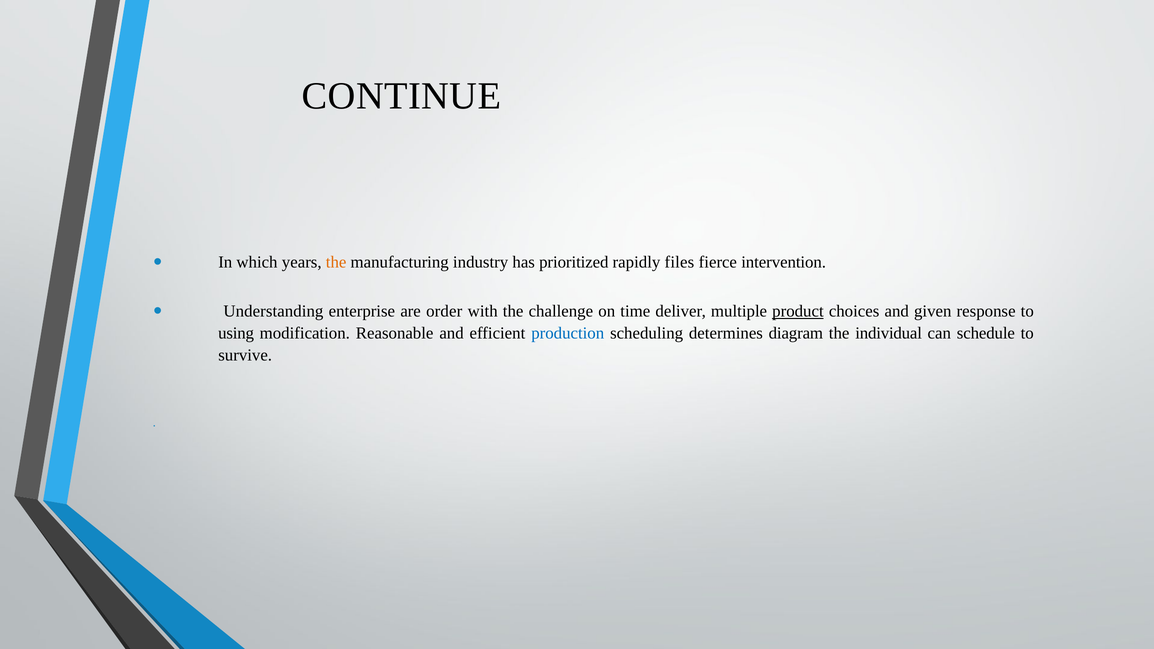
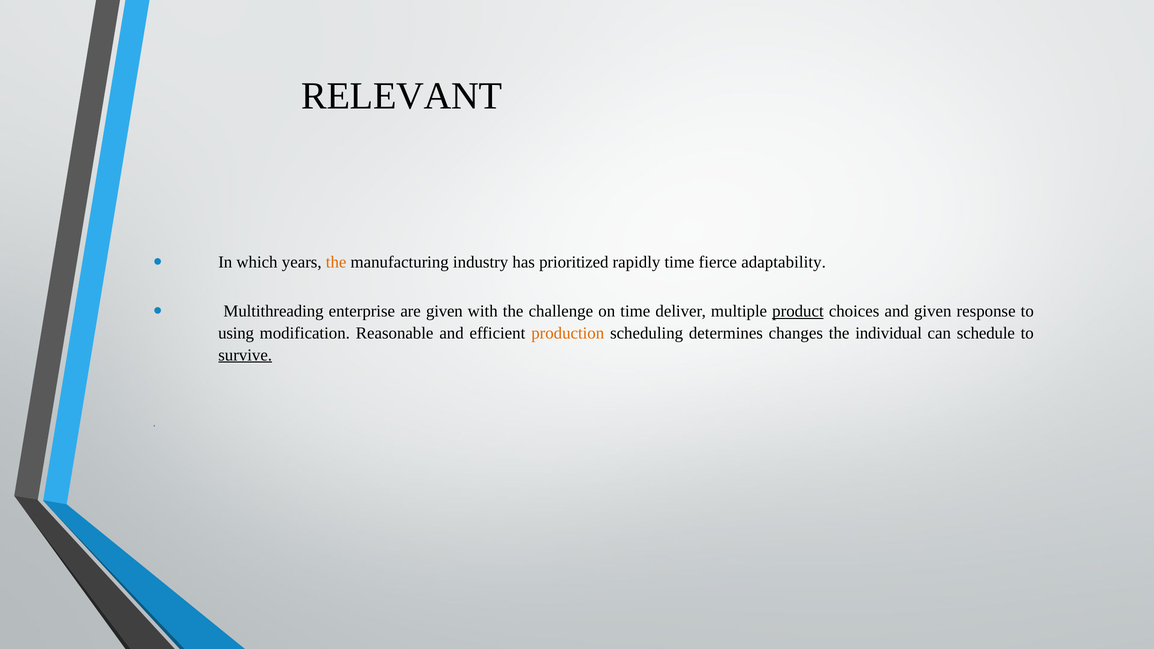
CONTINUE: CONTINUE -> RELEVANT (402, 96)
rapidly files: files -> time (679, 262)
intervention: intervention -> adaptability (784, 262)
Understanding: Understanding -> Multithreading (274, 311)
are order: order -> given (444, 311)
production colour: blue -> orange (568, 333)
diagram: diagram -> changes (796, 333)
survive underline: none -> present (245, 355)
